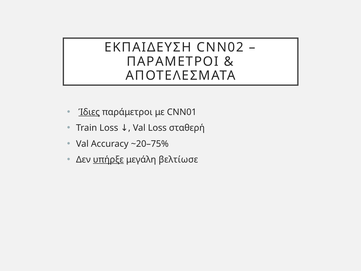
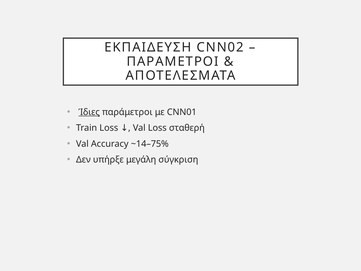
~20–75%: ~20–75% -> ~14–75% (150, 144)
υπήρξε underline: present -> none (108, 160)
βελτίωσε: βελτίωσε -> σύγκριση (178, 160)
